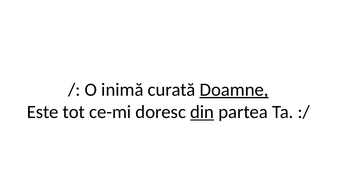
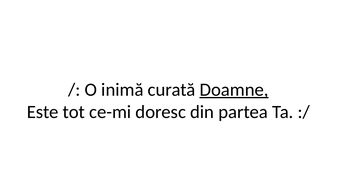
din underline: present -> none (202, 112)
